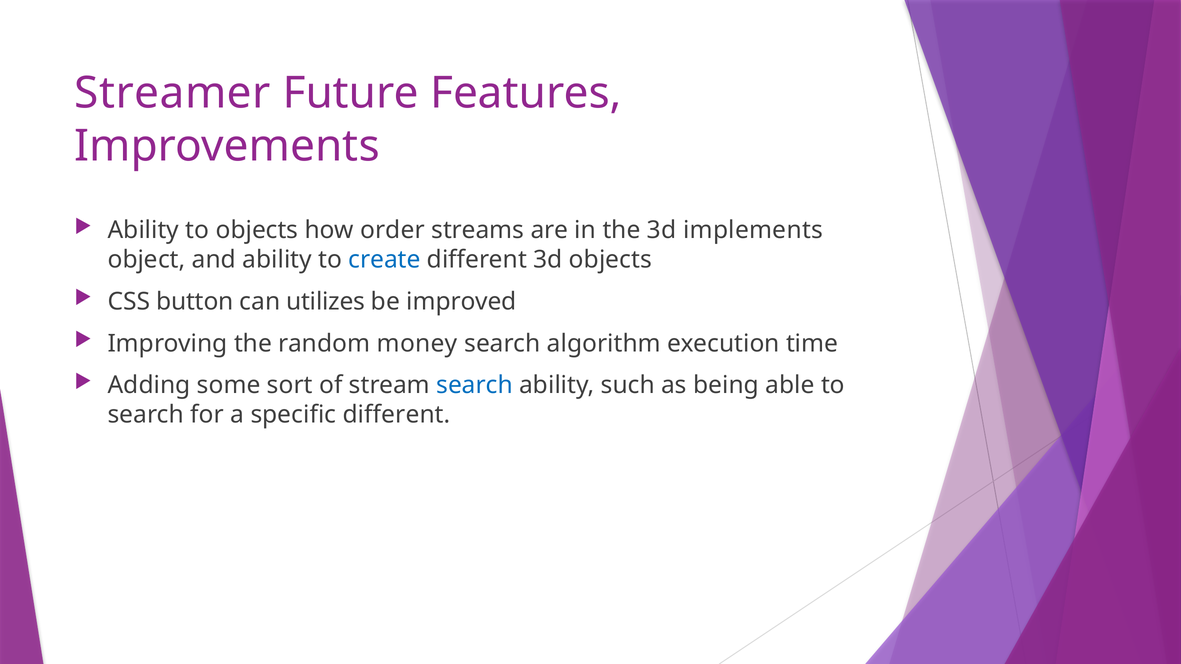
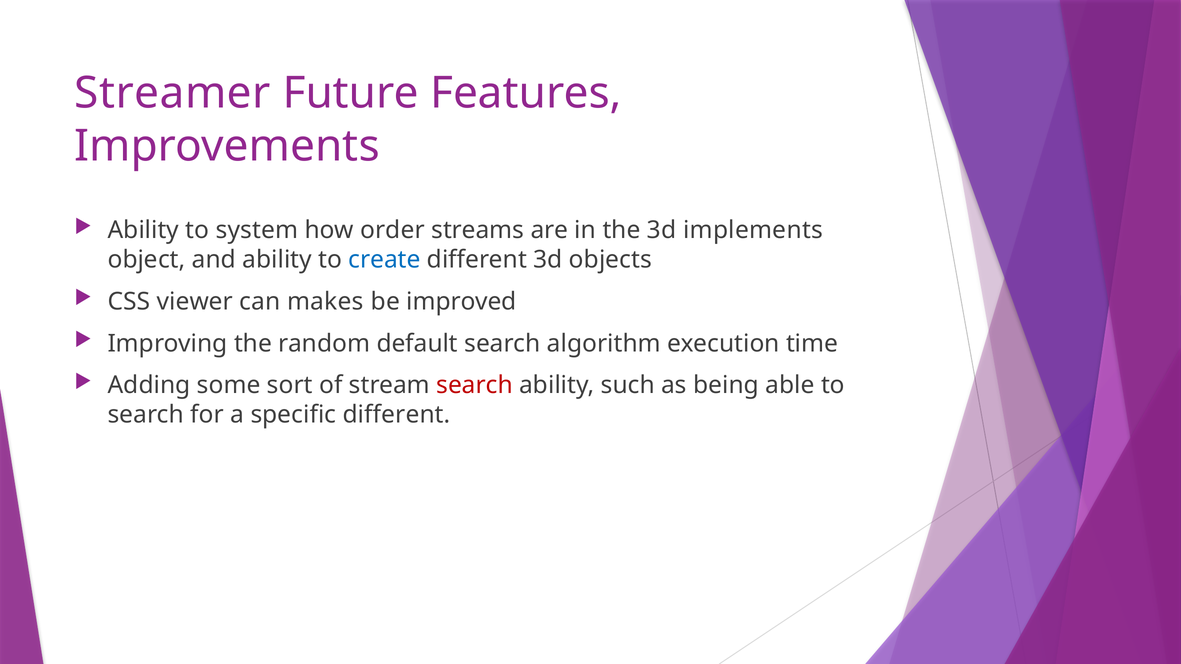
to objects: objects -> system (257, 230)
button: button -> viewer (195, 302)
utilizes: utilizes -> makes (325, 302)
money: money -> default (417, 344)
search colour: blue -> red (475, 385)
